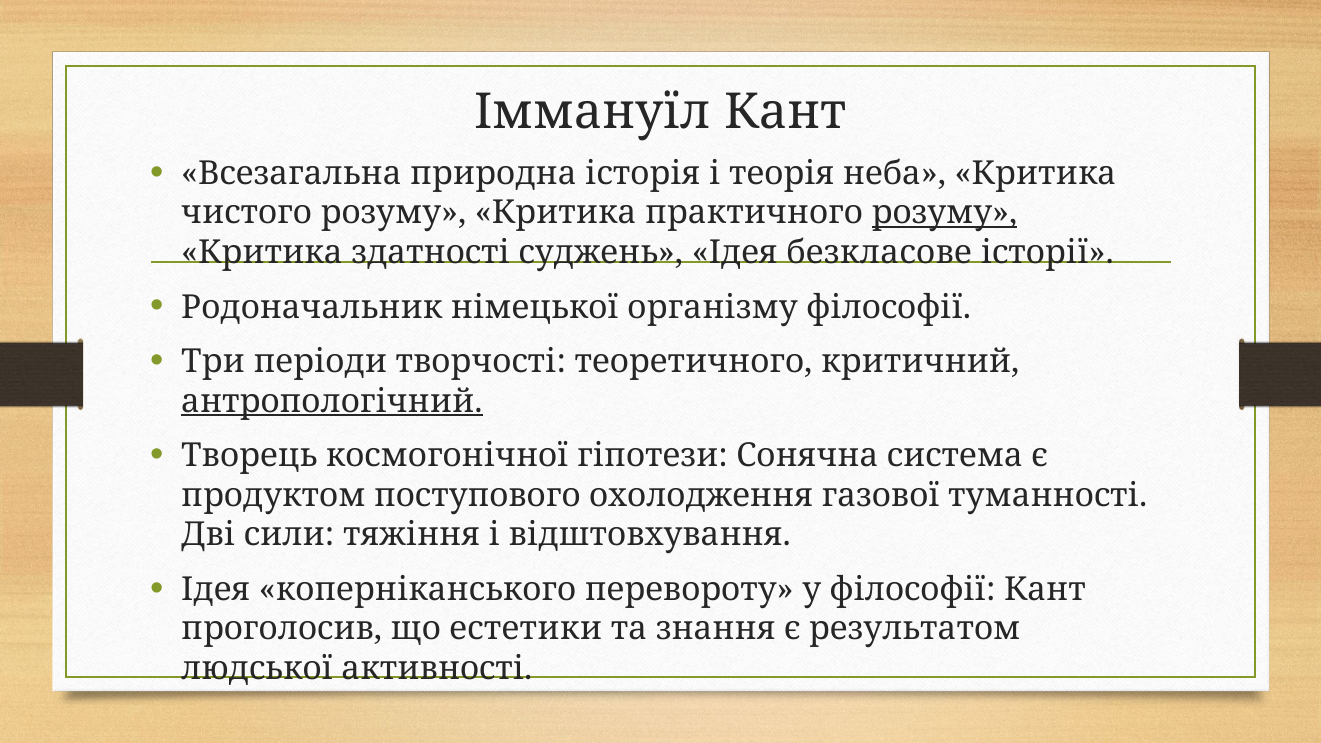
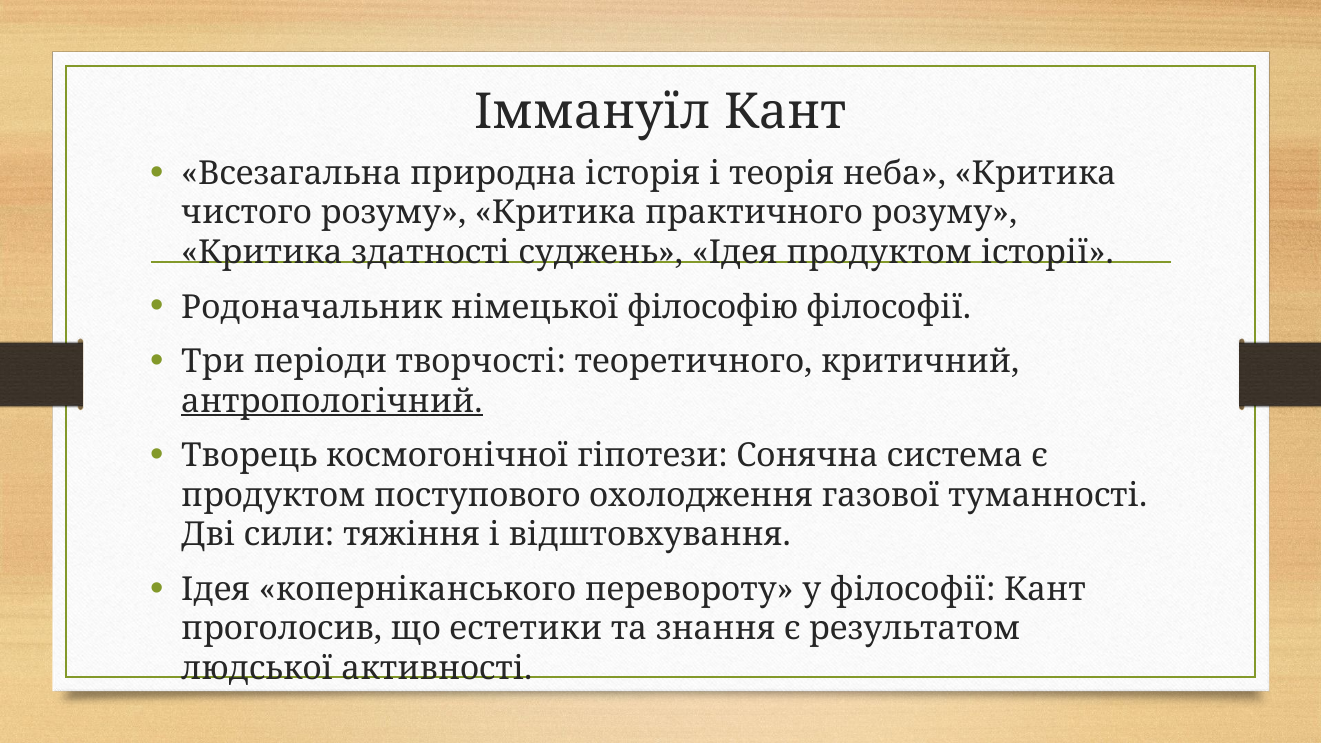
розуму underline: present -> none (944, 213)
Ідея безкласове: безкласове -> продуктом (879, 253)
організму: організму -> філософію (713, 307)
